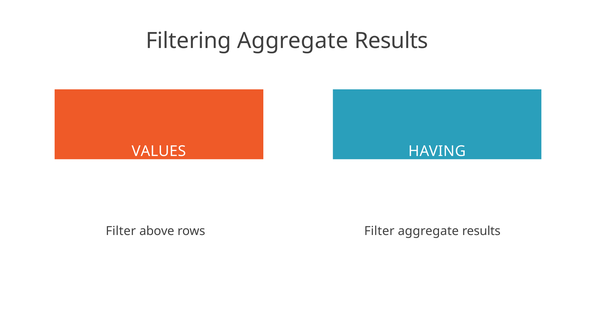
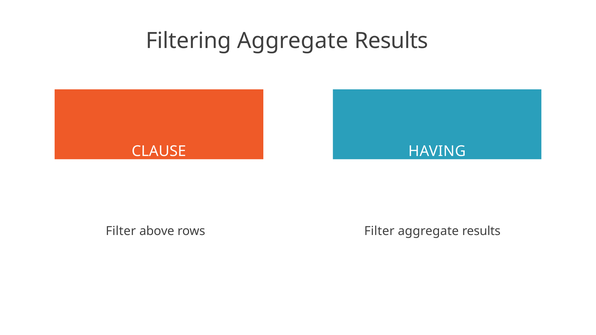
VALUES: VALUES -> CLAUSE (159, 151)
